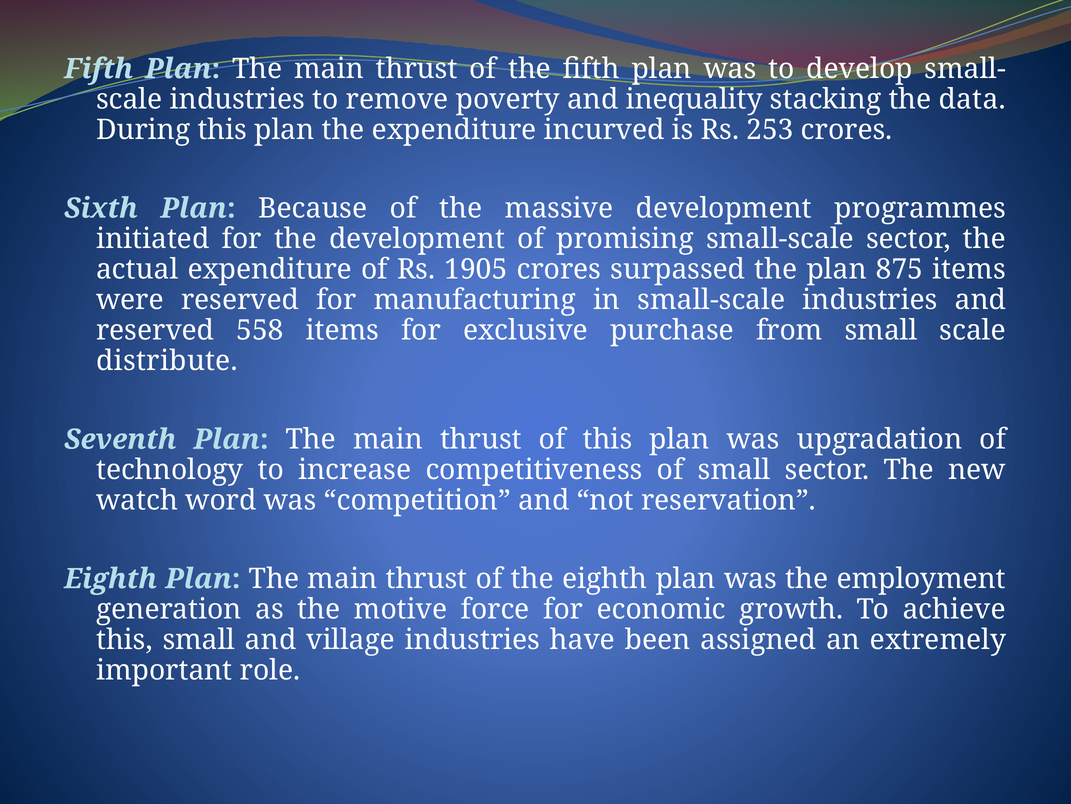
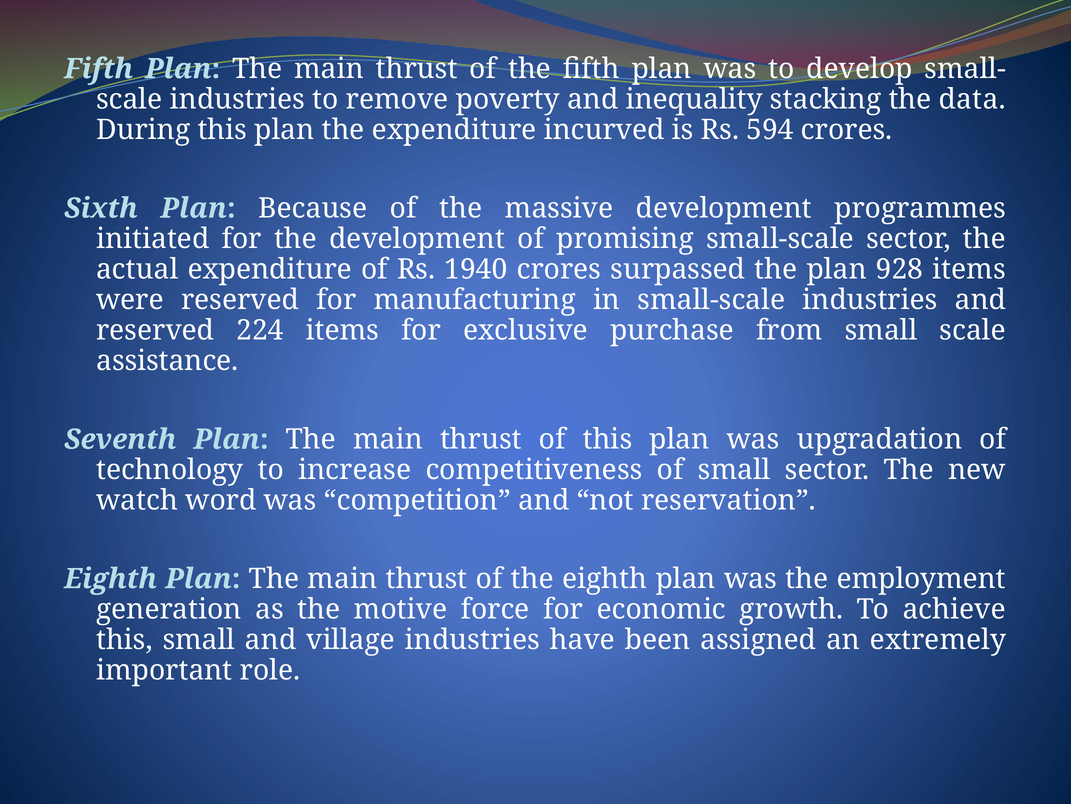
253: 253 -> 594 (770, 130)
1905: 1905 -> 1940 (476, 269)
875: 875 -> 928 (900, 269)
558: 558 -> 224 (260, 330)
distribute: distribute -> assistance (167, 361)
